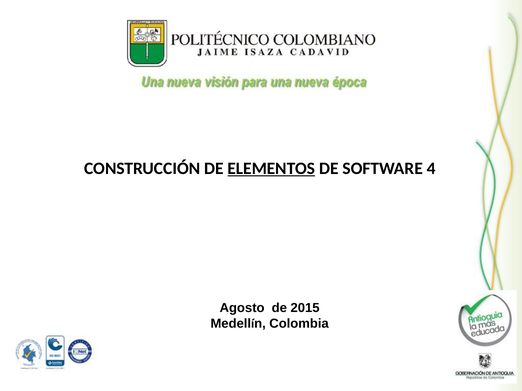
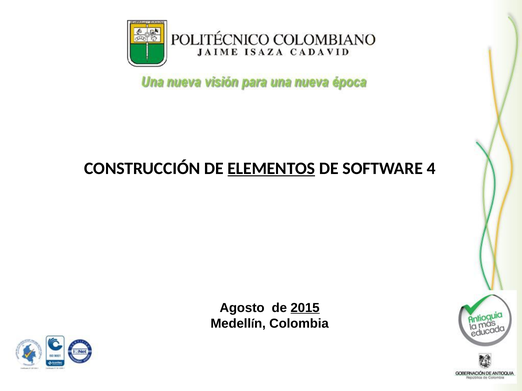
2015 underline: none -> present (305, 308)
